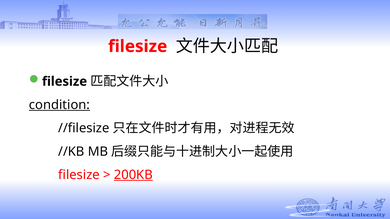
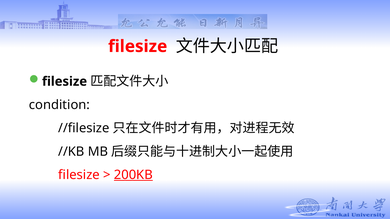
condition underline: present -> none (59, 105)
